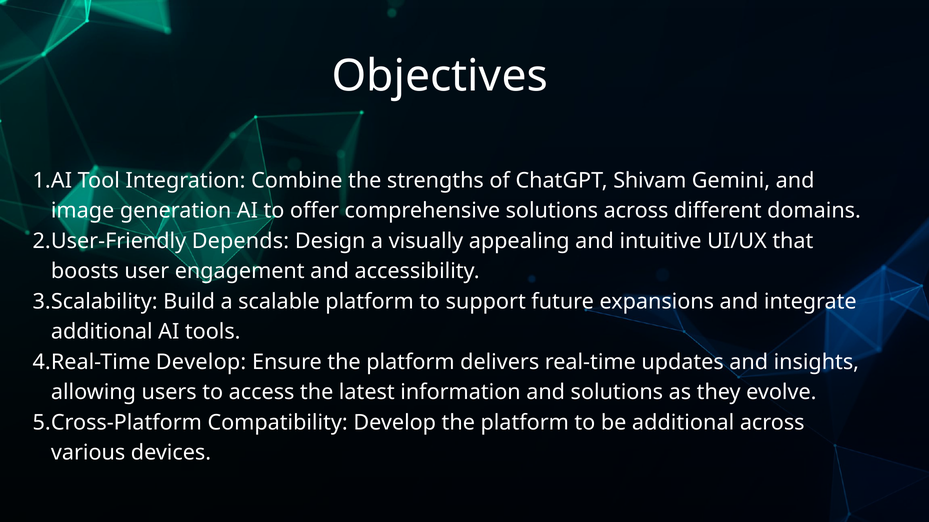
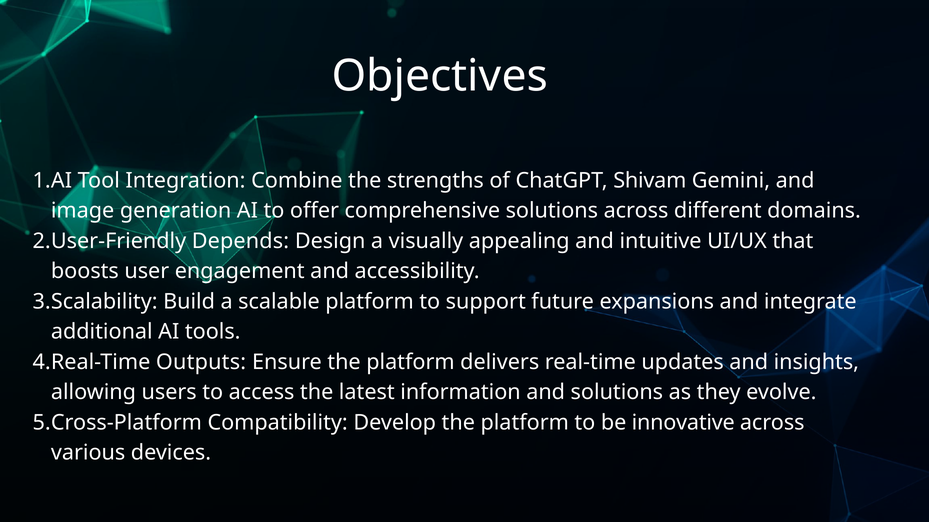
Develop: Develop -> Outputs (201, 362)
be additional: additional -> innovative (683, 423)
